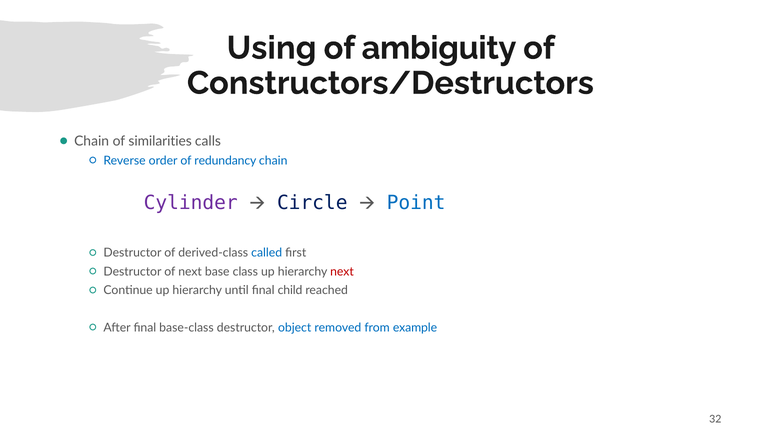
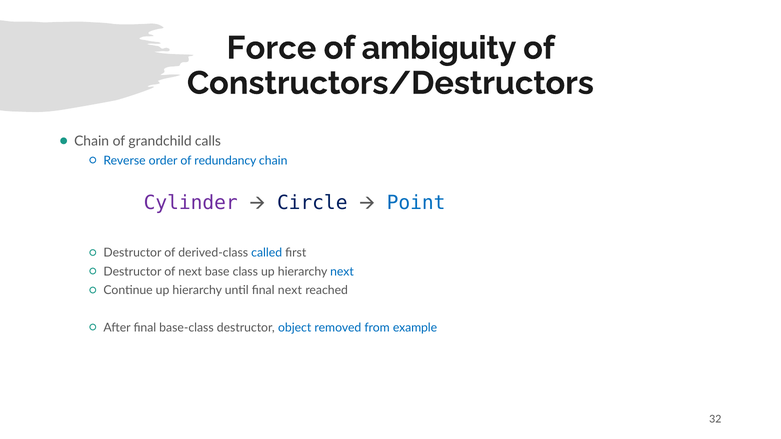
Using: Using -> Force (272, 48)
similarities: similarities -> grandchild (160, 141)
next colour: red -> blue (342, 272)
final child: child -> next (290, 290)
